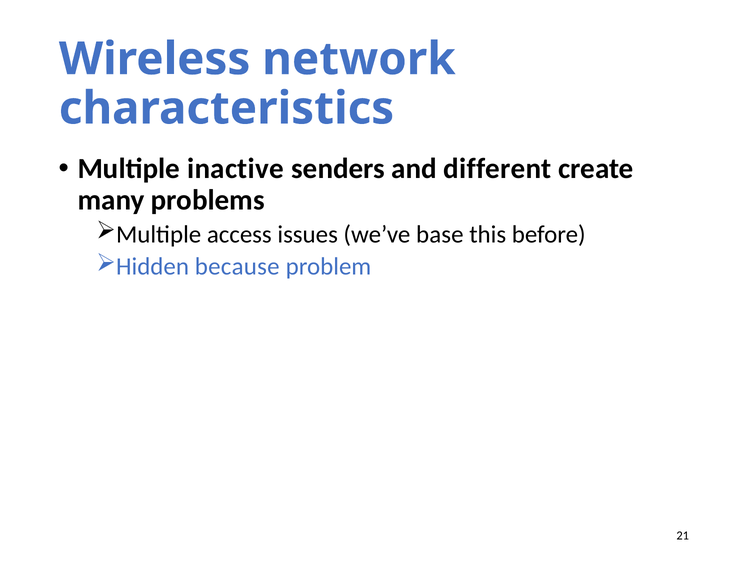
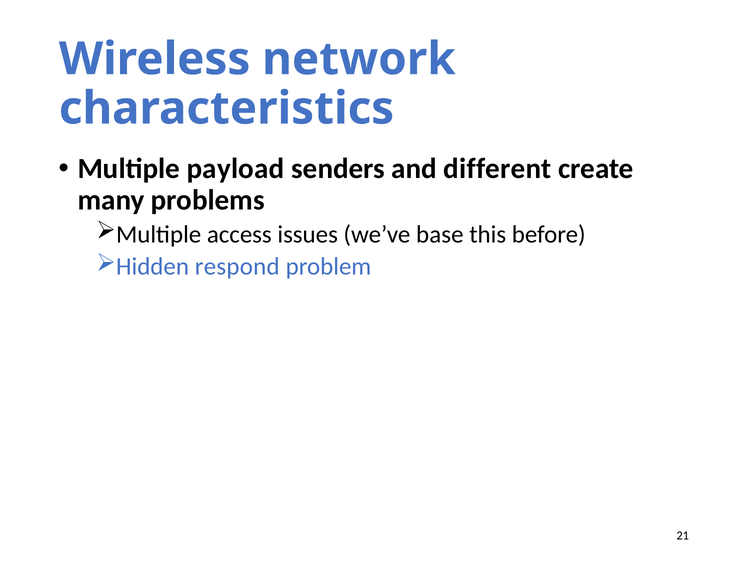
inactive: inactive -> payload (236, 169)
because: because -> respond (237, 267)
